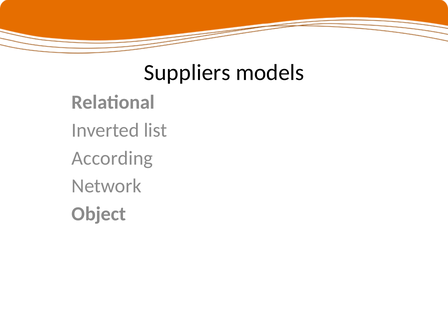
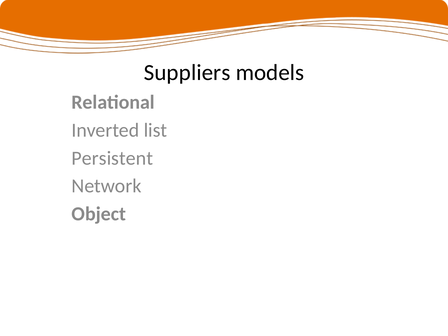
According: According -> Persistent (112, 158)
